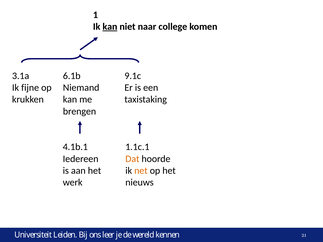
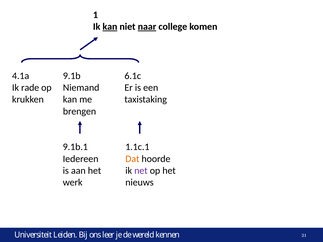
naar underline: none -> present (147, 27)
3.1a: 3.1a -> 4.1a (21, 76)
6.1b: 6.1b -> 9.1b (72, 76)
9.1c: 9.1c -> 6.1c (133, 76)
fijne: fijne -> rade (30, 88)
4.1b.1: 4.1b.1 -> 9.1b.1 (75, 147)
net colour: orange -> purple (141, 171)
